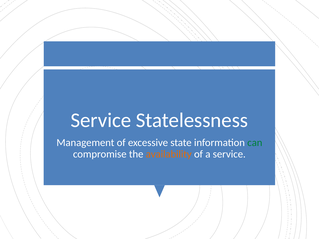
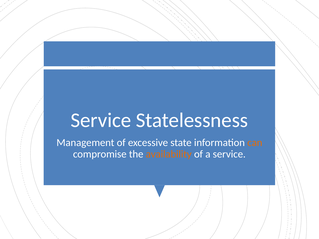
can colour: green -> orange (255, 143)
